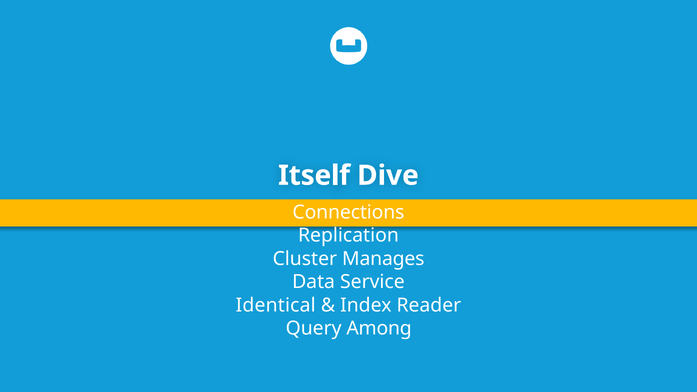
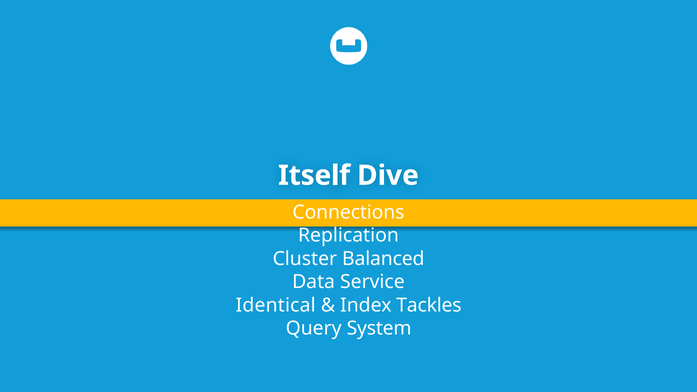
Manages: Manages -> Balanced (383, 259)
Reader: Reader -> Tackles (429, 305)
Among: Among -> System (379, 328)
